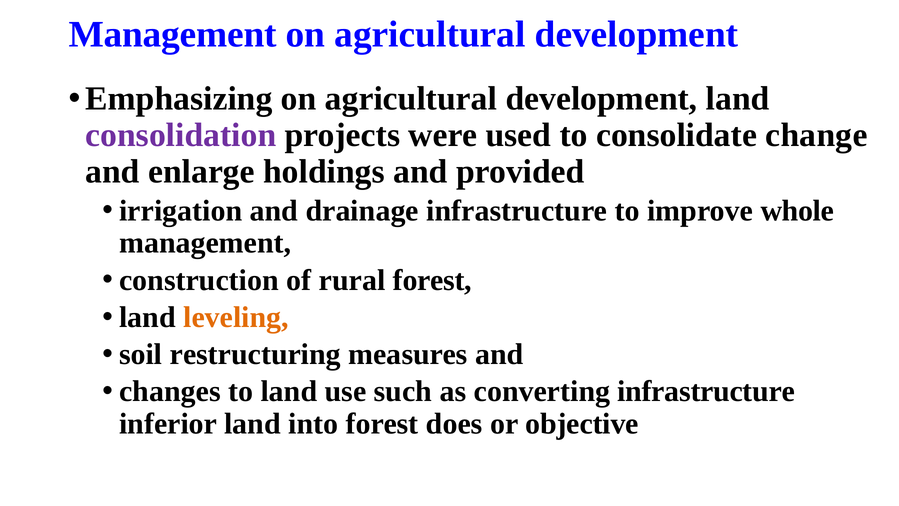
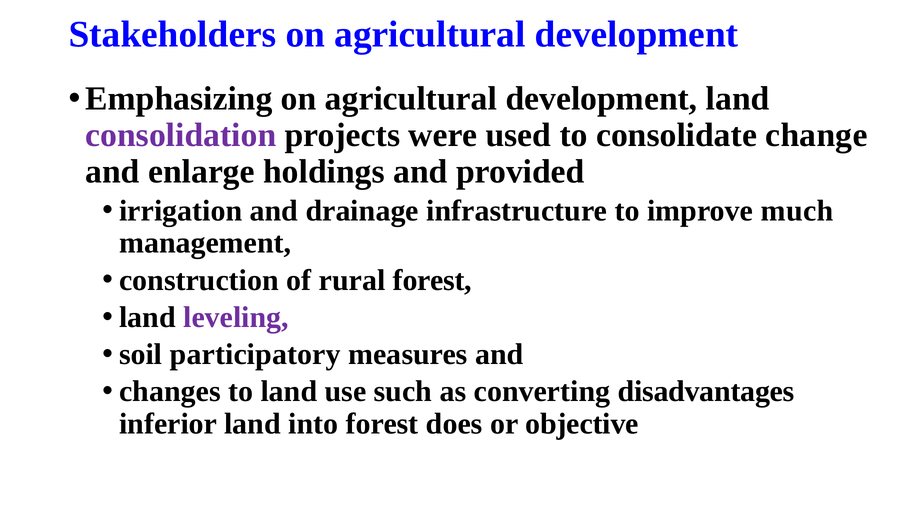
Management: Management -> Stakeholders (172, 34)
whole: whole -> much (797, 211)
leveling colour: orange -> purple (236, 317)
restructuring: restructuring -> participatory (255, 354)
converting infrastructure: infrastructure -> disadvantages (706, 391)
